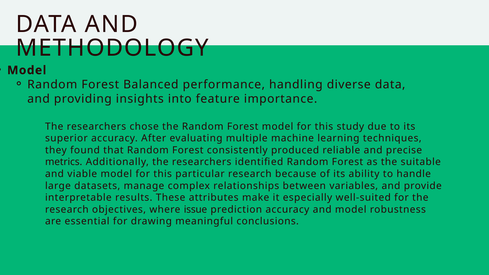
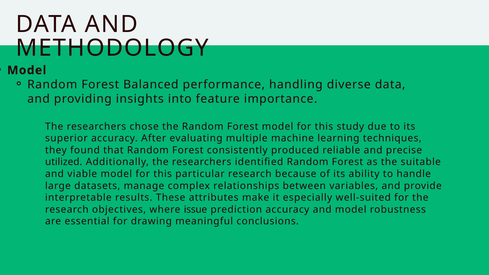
metrics: metrics -> utilized (64, 162)
